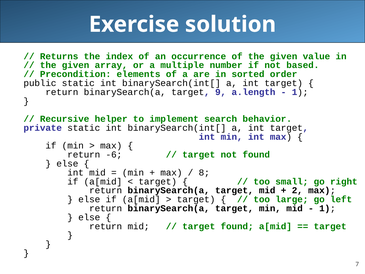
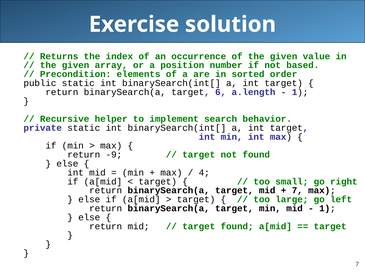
multiple: multiple -> position (182, 65)
9: 9 -> 6 (221, 92)
-6: -6 -> -9 (114, 155)
8: 8 -> 4 (204, 172)
2: 2 -> 7 (297, 190)
